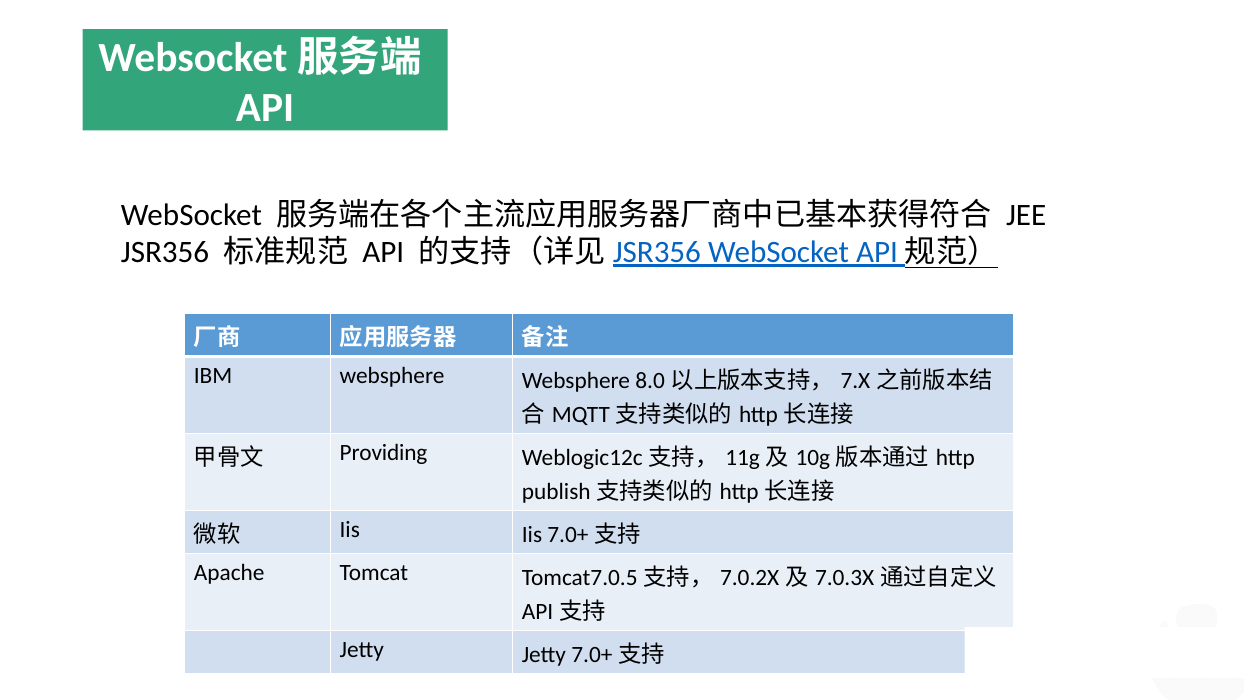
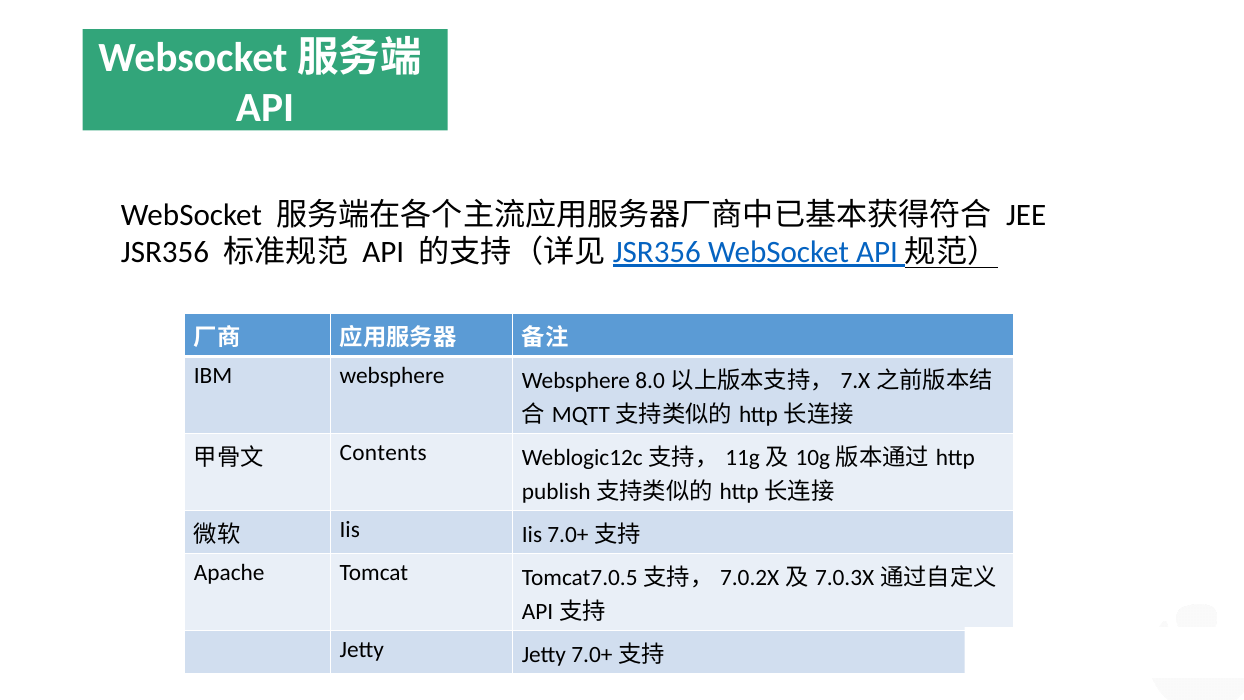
Providing: Providing -> Contents (383, 453)
